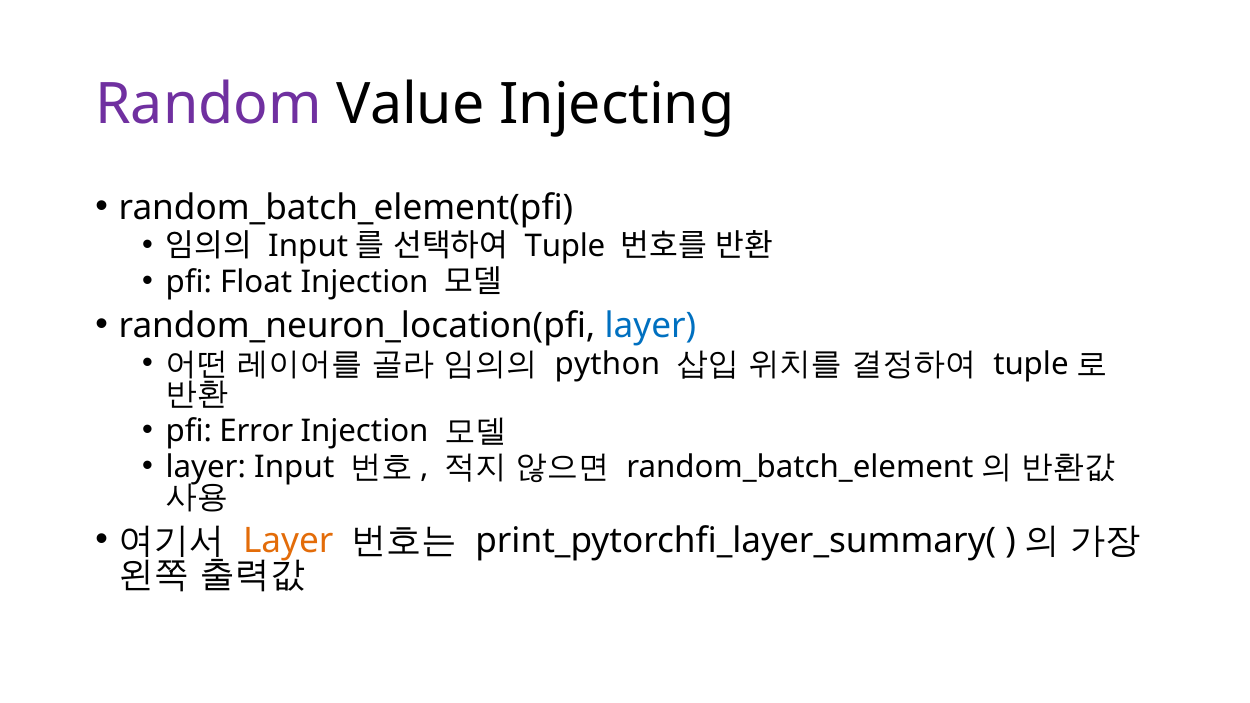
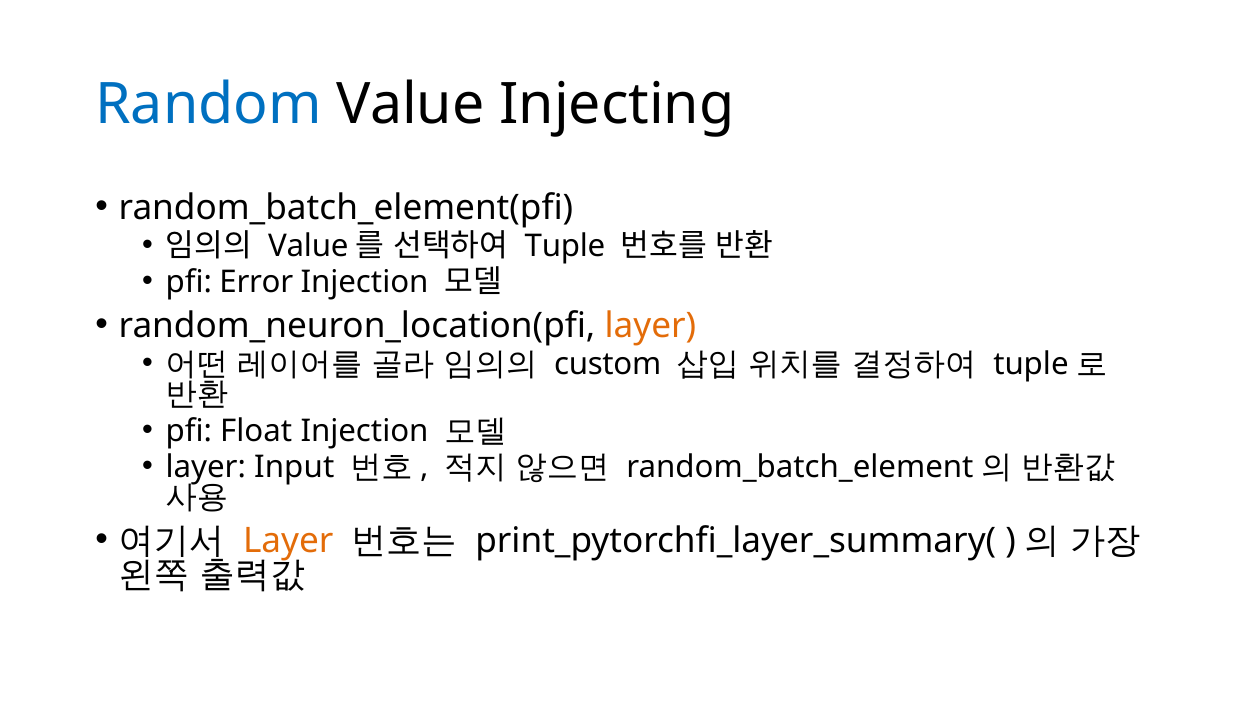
Random colour: purple -> blue (209, 105)
Input: Input -> Value (308, 246)
Float: Float -> Error (256, 282)
layer colour: blue -> orange (650, 326)
python: python -> custom (608, 364)
Error: Error -> Float (256, 431)
